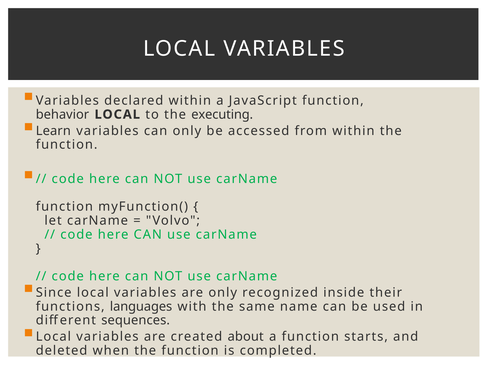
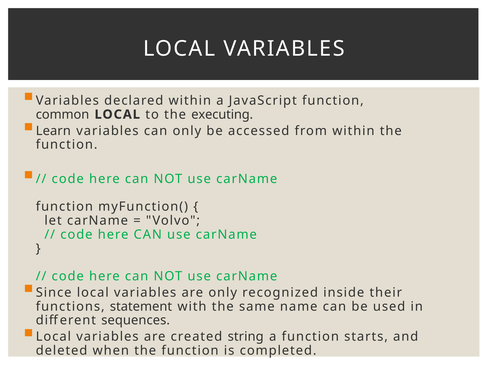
behavior: behavior -> common (63, 114)
languages: languages -> statement (141, 306)
about: about -> string (246, 337)
